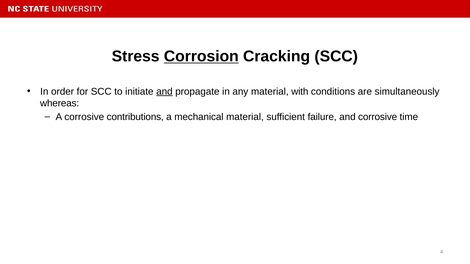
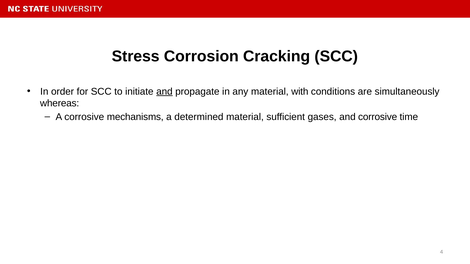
Corrosion underline: present -> none (201, 56)
contributions: contributions -> mechanisms (135, 117)
mechanical: mechanical -> determined (199, 117)
failure: failure -> gases (322, 117)
